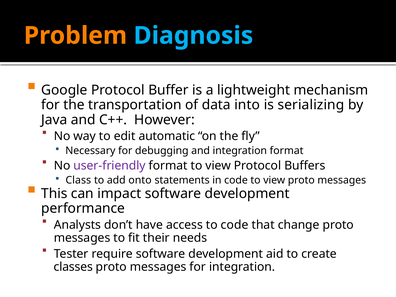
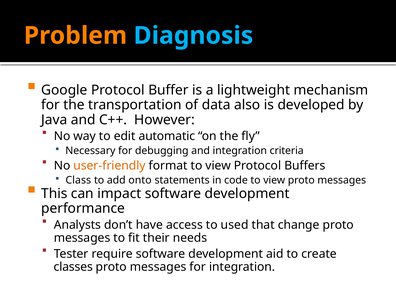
into: into -> also (247, 105)
serializing: serializing -> developed (311, 105)
integration format: format -> criteria (287, 151)
user-friendly colour: purple -> orange (110, 166)
to code: code -> used (235, 225)
